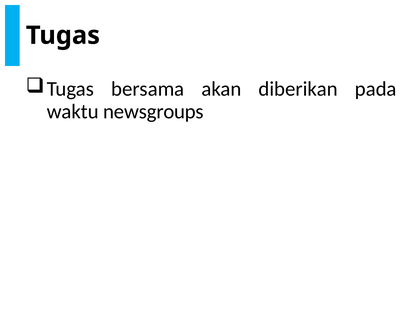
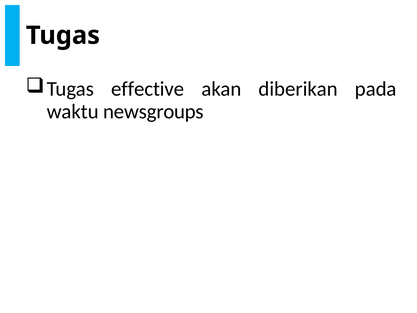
bersama: bersama -> effective (148, 89)
